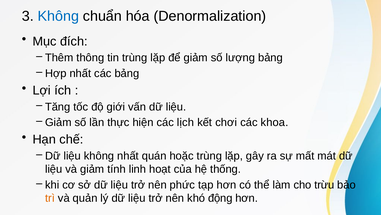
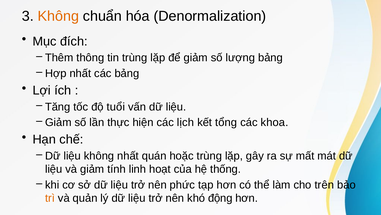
Không colour: blue -> orange (58, 16)
giới: giới -> tuổi (116, 107)
chơi: chơi -> tổng (226, 122)
trừu: trừu -> trên (324, 184)
